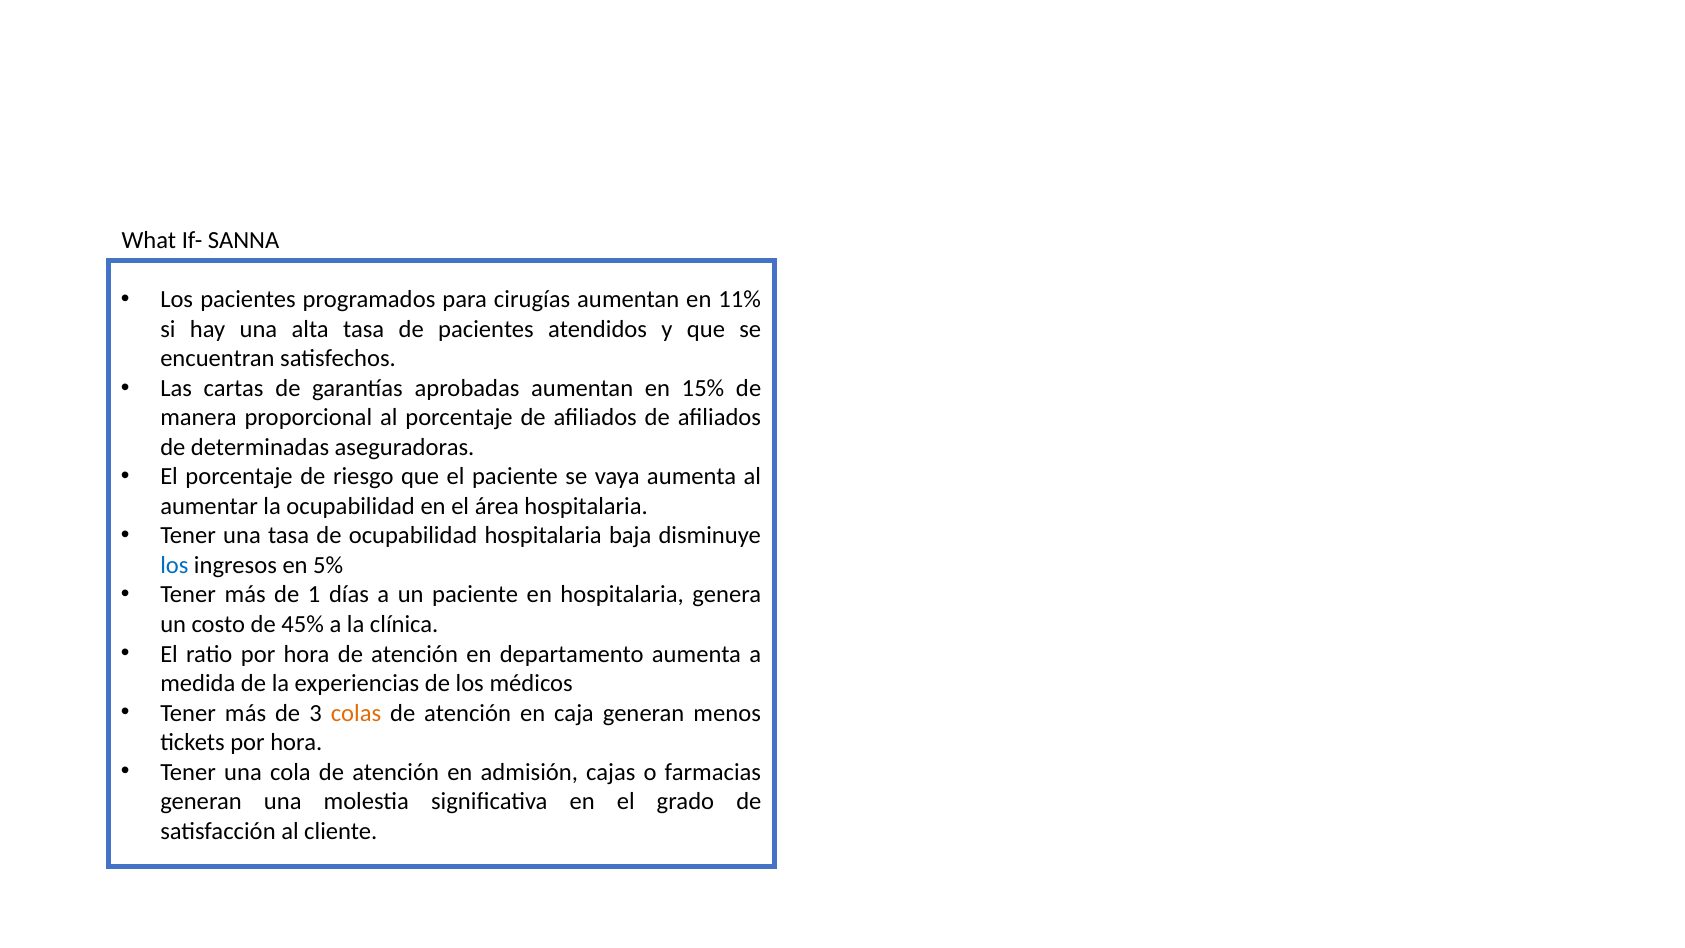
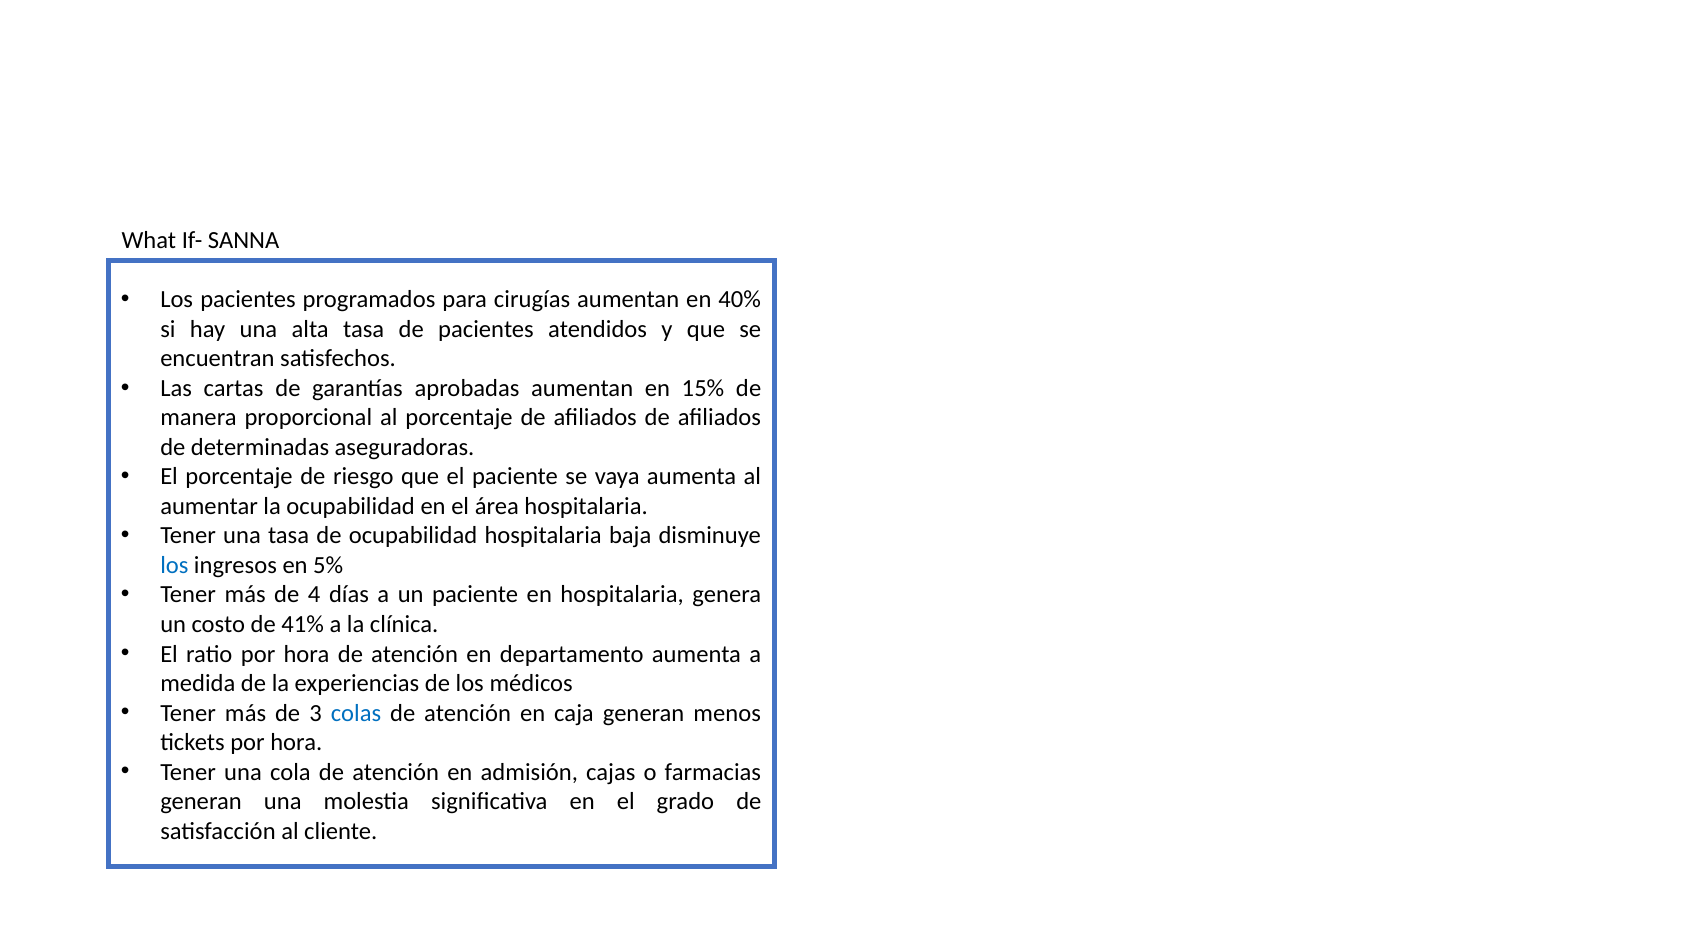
11%: 11% -> 40% (740, 300)
1: 1 -> 4 (314, 595)
45%: 45% -> 41% (303, 624)
colas colour: orange -> blue (356, 713)
